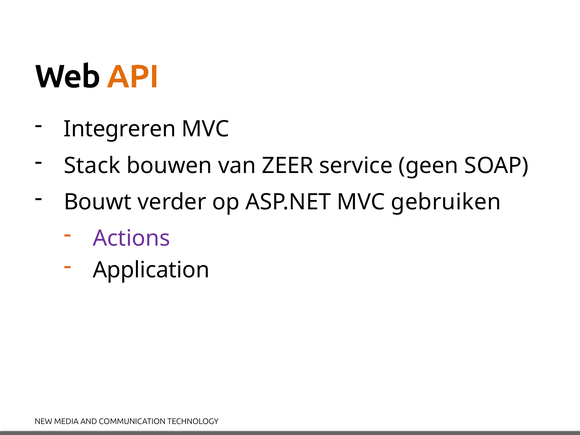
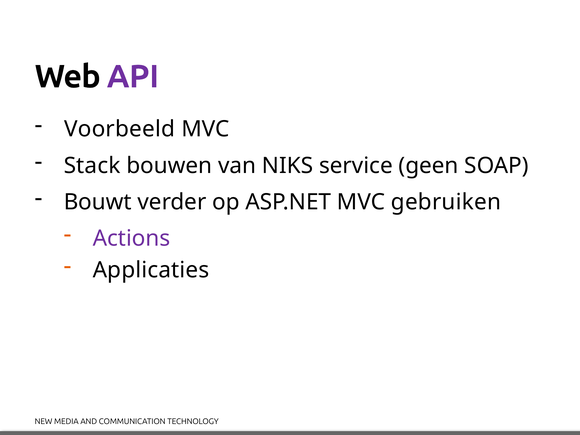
API colour: orange -> purple (133, 77)
Integreren: Integreren -> Voorbeeld (120, 129)
ZEER: ZEER -> NIKS (288, 166)
Application: Application -> Applicaties (151, 270)
